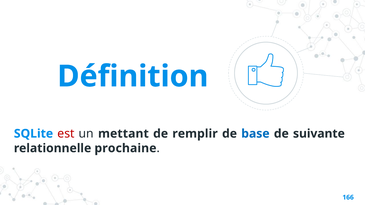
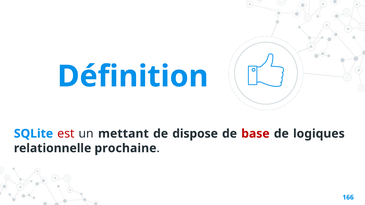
remplir: remplir -> dispose (195, 134)
base colour: blue -> red (255, 134)
suivante: suivante -> logiques (319, 134)
